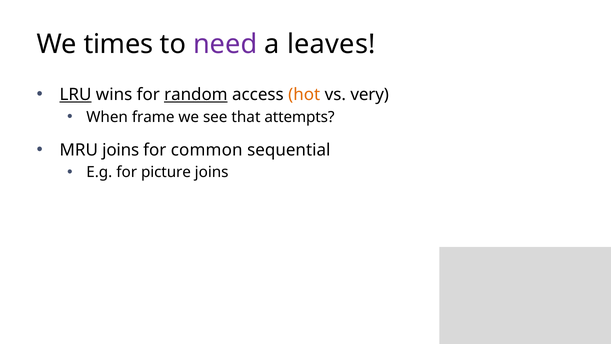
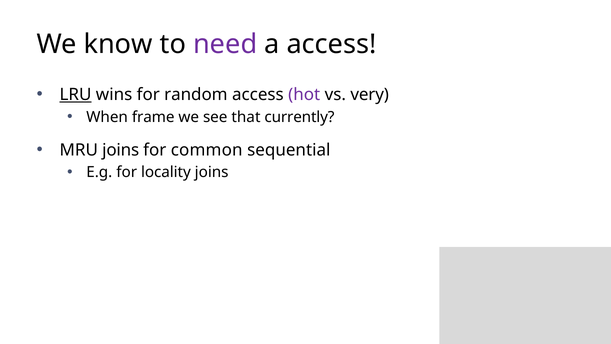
times: times -> know (118, 44)
a leaves: leaves -> access (332, 44)
random underline: present -> none (196, 95)
hot colour: orange -> purple (304, 95)
attempts: attempts -> currently (299, 117)
picture: picture -> locality (166, 172)
